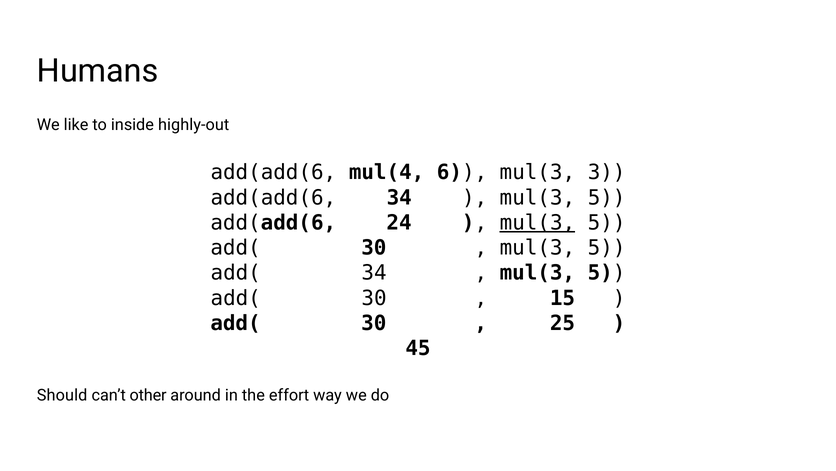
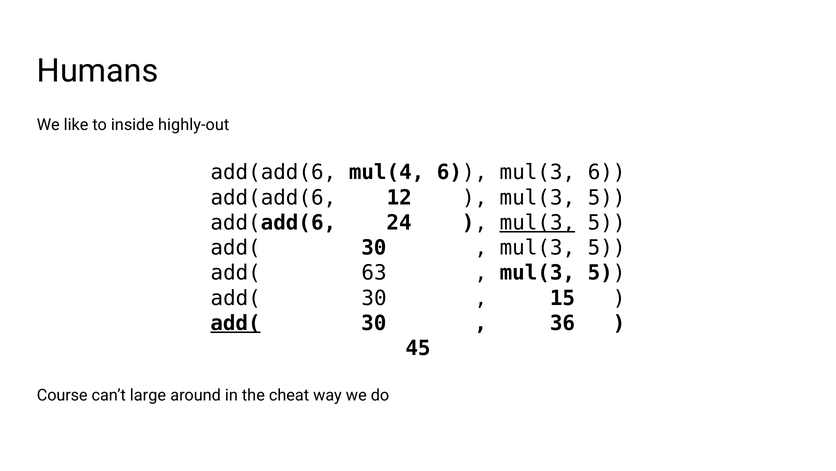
mul(3 3: 3 -> 6 (607, 172)
add(add(6 34: 34 -> 12 (399, 197)
add( 34: 34 -> 63 (374, 273)
add( underline: none -> present (235, 323)
25: 25 -> 36 (562, 323)
Should: Should -> Course (62, 395)
other: other -> large (148, 395)
effort: effort -> cheat (289, 395)
